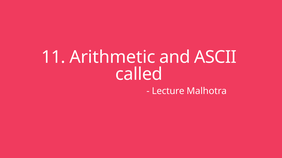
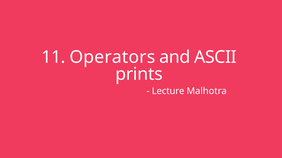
Arithmetic: Arithmetic -> Operators (112, 57)
called: called -> prints (139, 74)
